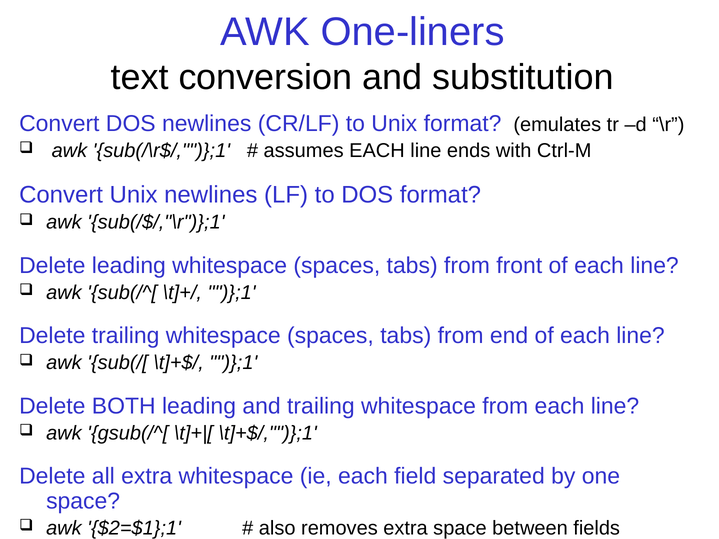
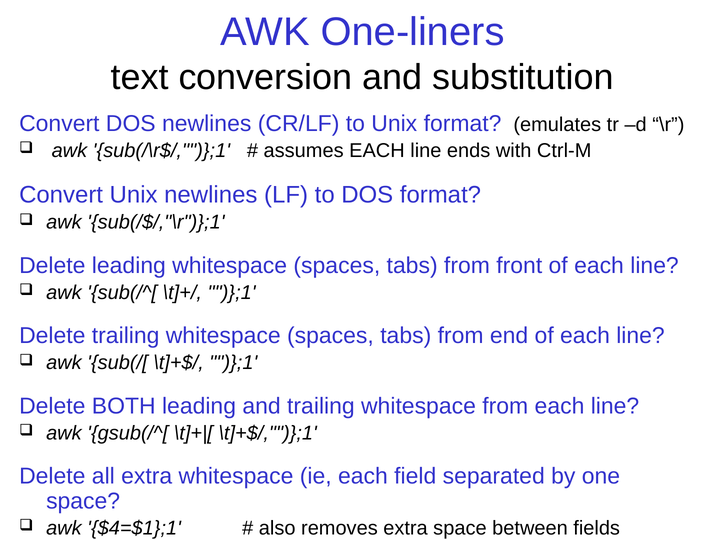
$2=$1};1: $2=$1};1 -> $4=$1};1 (134, 528)
